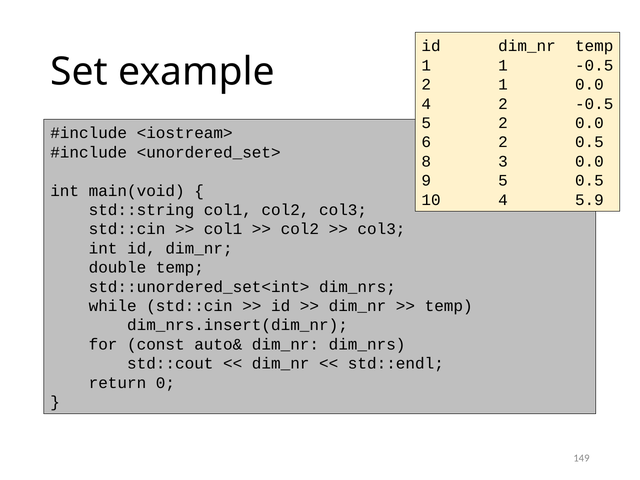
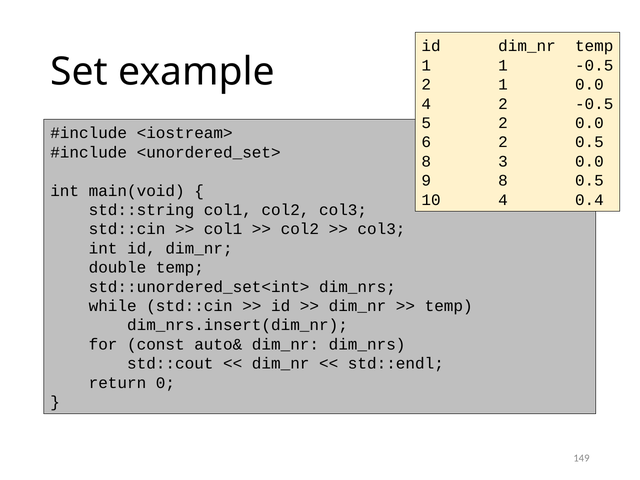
9 5: 5 -> 8 (503, 181)
5.9: 5.9 -> 0.4 (589, 200)
